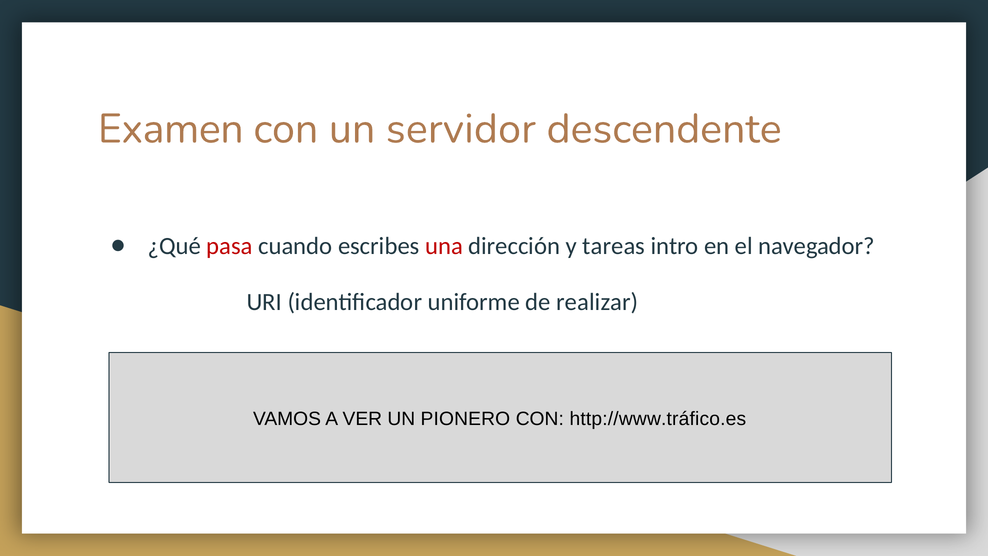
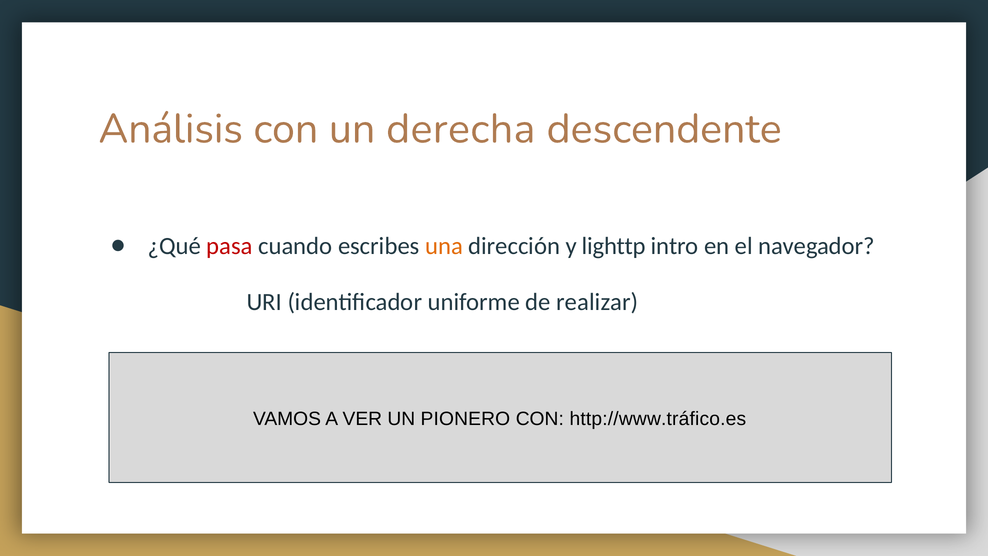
Examen: Examen -> Análisis (171, 129)
servidor: servidor -> derecha (461, 129)
una colour: red -> orange (444, 246)
tareas: tareas -> lighttp (614, 246)
